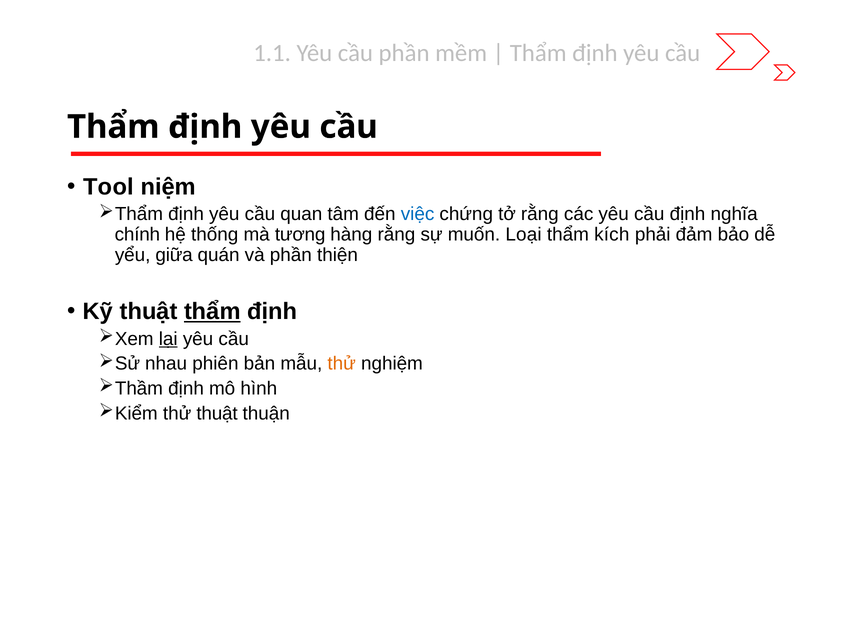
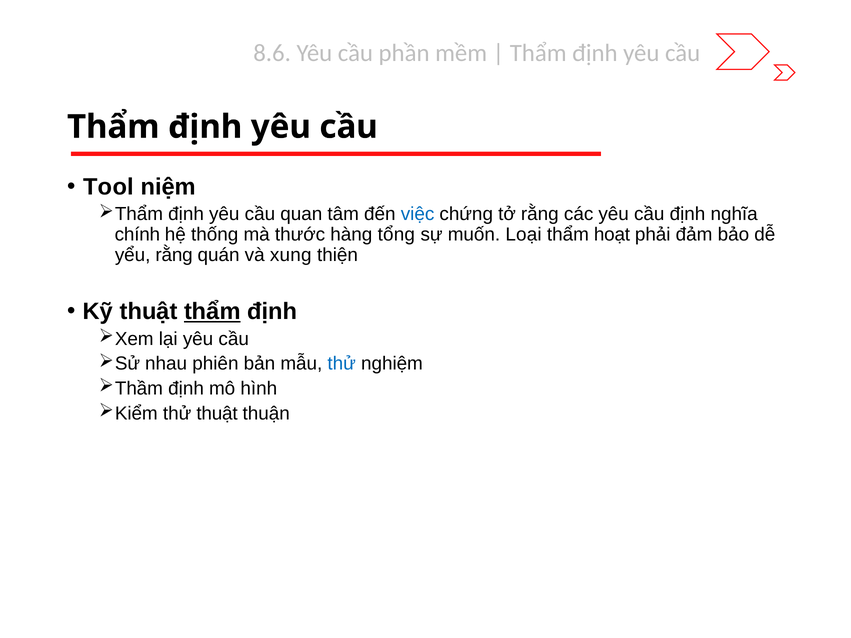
1.1: 1.1 -> 8.6 (272, 53)
tương: tương -> thước (300, 235)
hàng rằng: rằng -> tổng (396, 235)
kích: kích -> hoạt (612, 235)
yểu giữa: giữa -> rằng (174, 255)
và phần: phần -> xung (291, 255)
lại underline: present -> none (168, 339)
thử colour: orange -> blue (342, 364)
